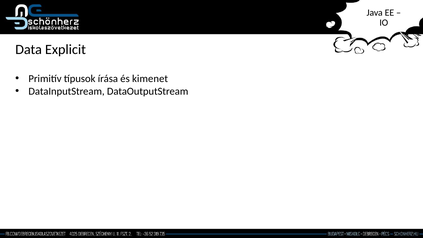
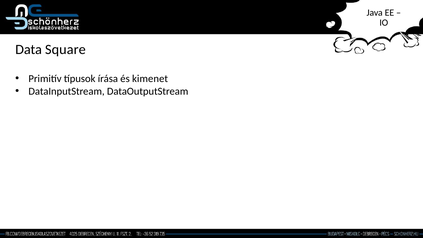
Explicit: Explicit -> Square (65, 49)
